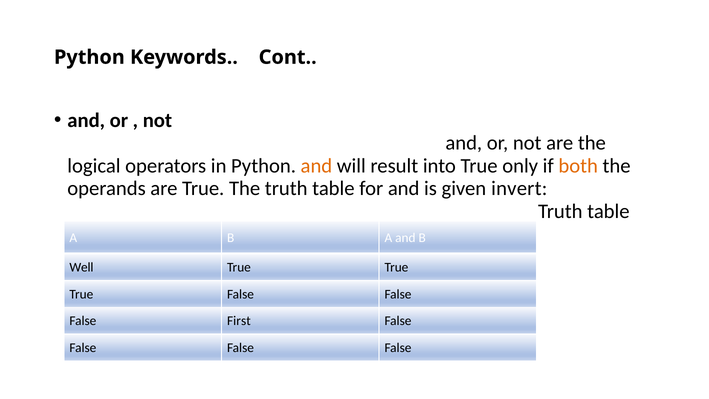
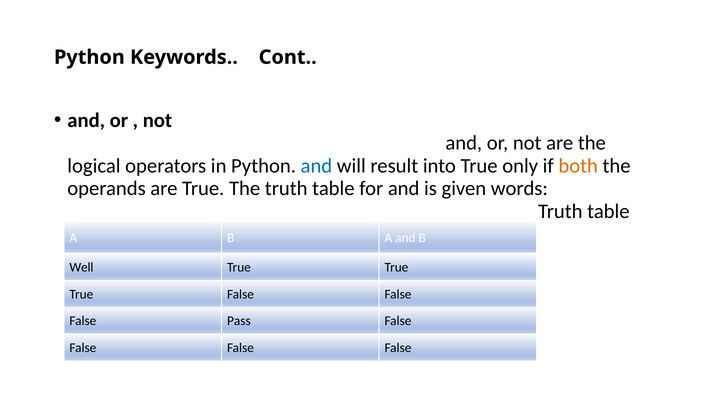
and colour: orange -> blue (316, 166)
invert: invert -> words (519, 188)
First: First -> Pass (239, 321)
